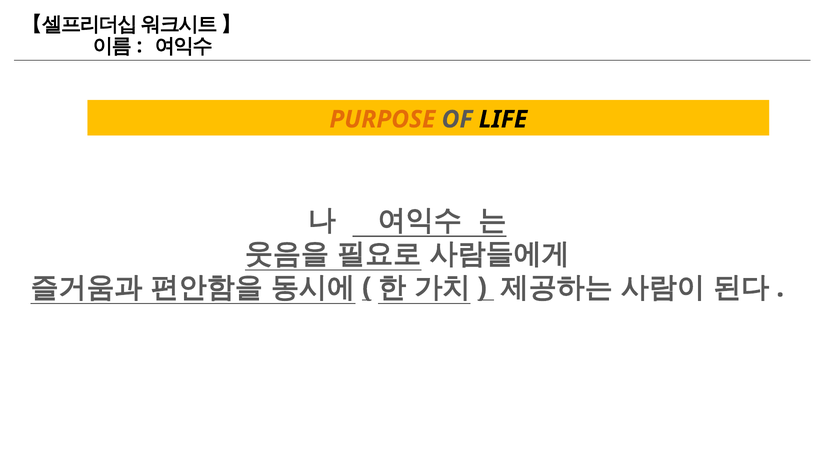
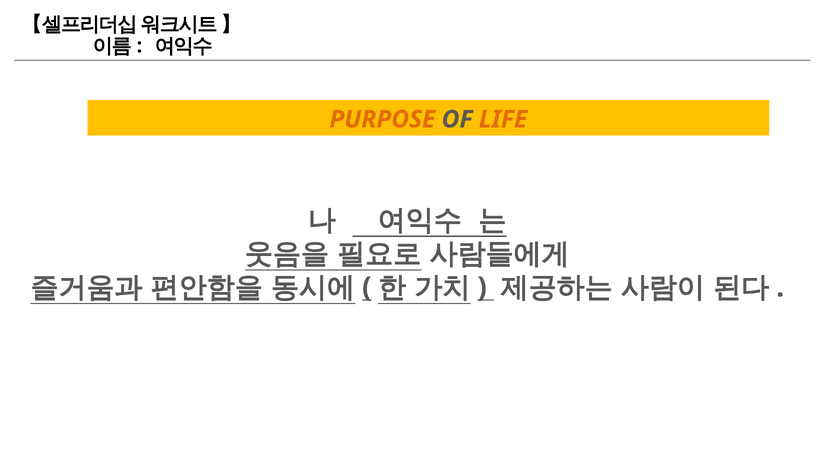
LIFE colour: black -> orange (503, 119)
